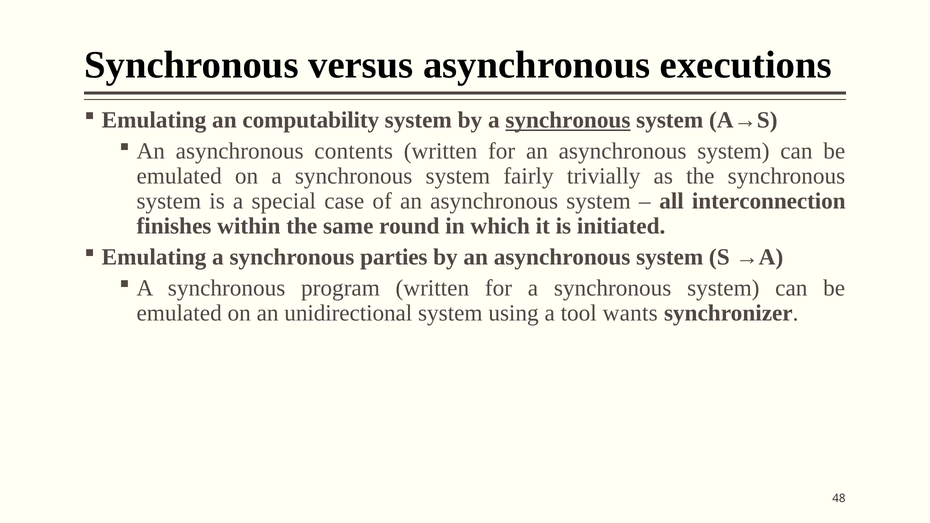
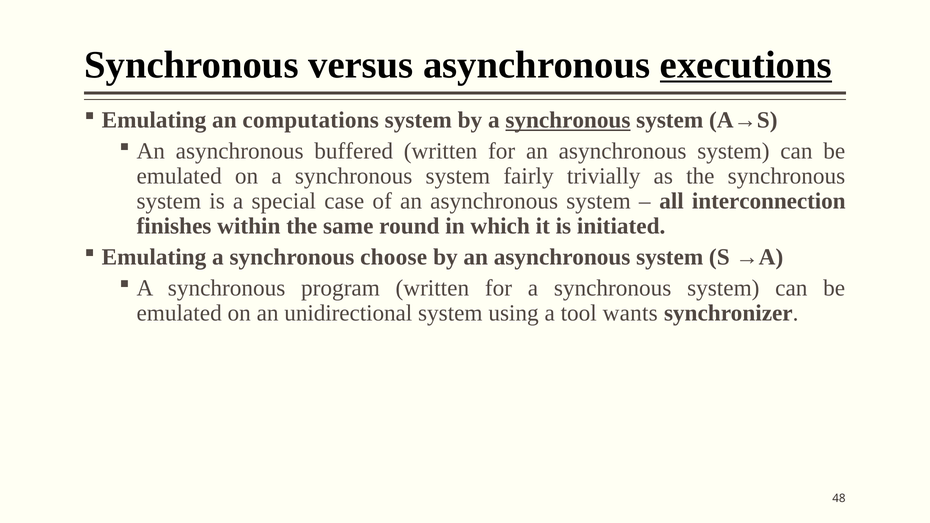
executions underline: none -> present (746, 65)
computability: computability -> computations (311, 120)
contents: contents -> buffered (354, 151)
parties: parties -> choose (394, 257)
